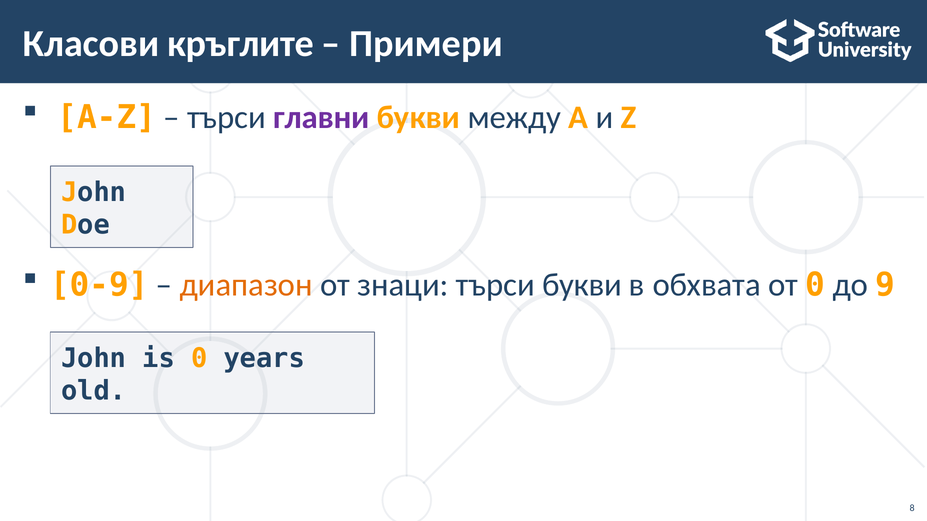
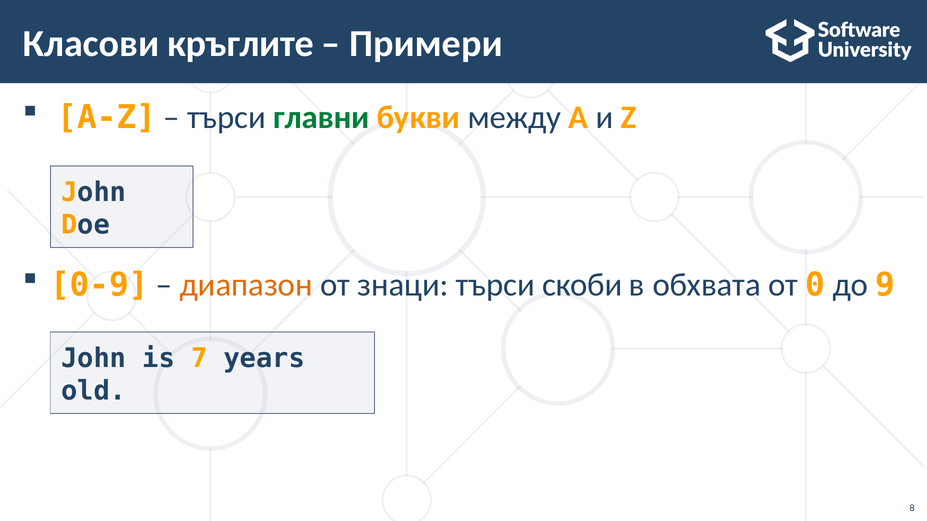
главни colour: purple -> green (322, 118)
търси букви: букви -> скоби (582, 285)
is 0: 0 -> 7 (199, 359)
